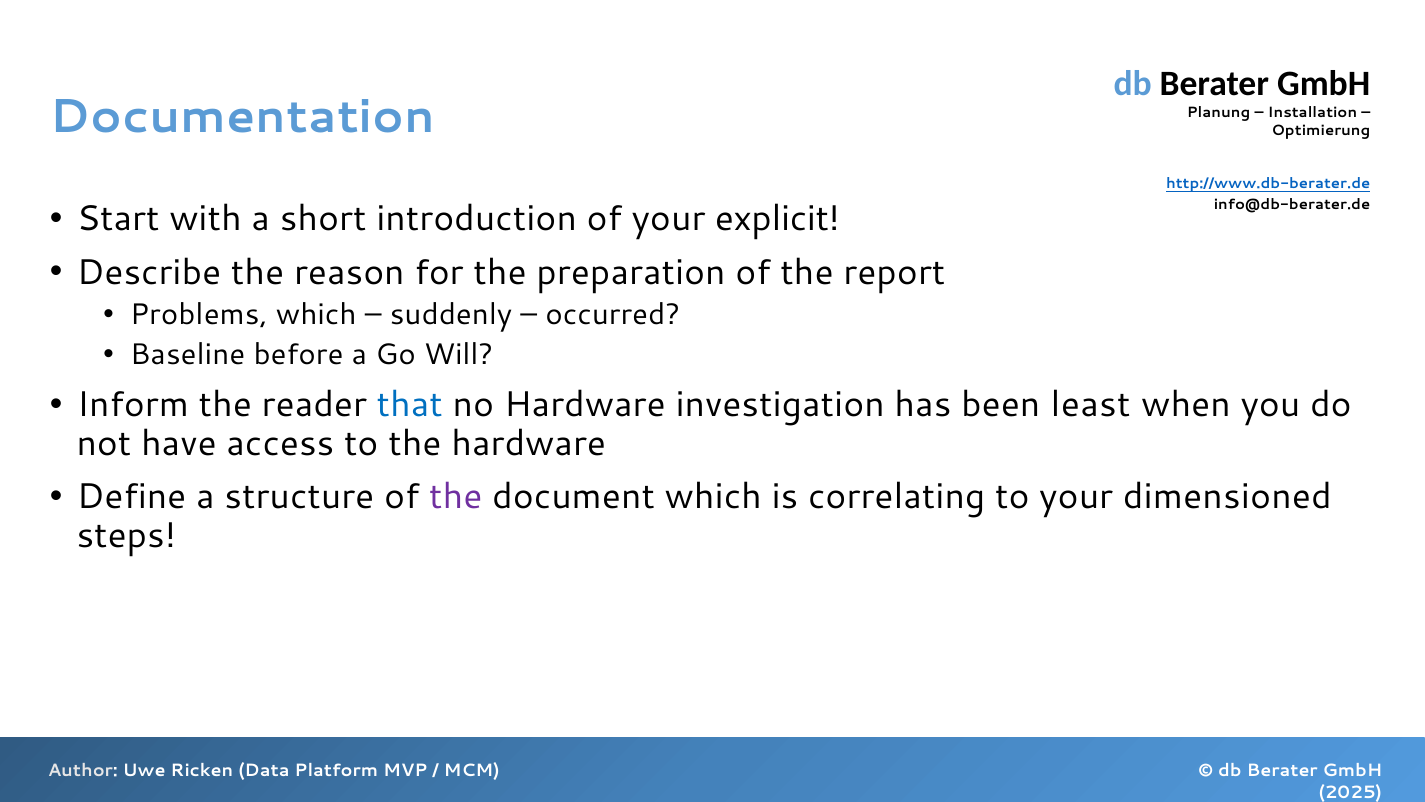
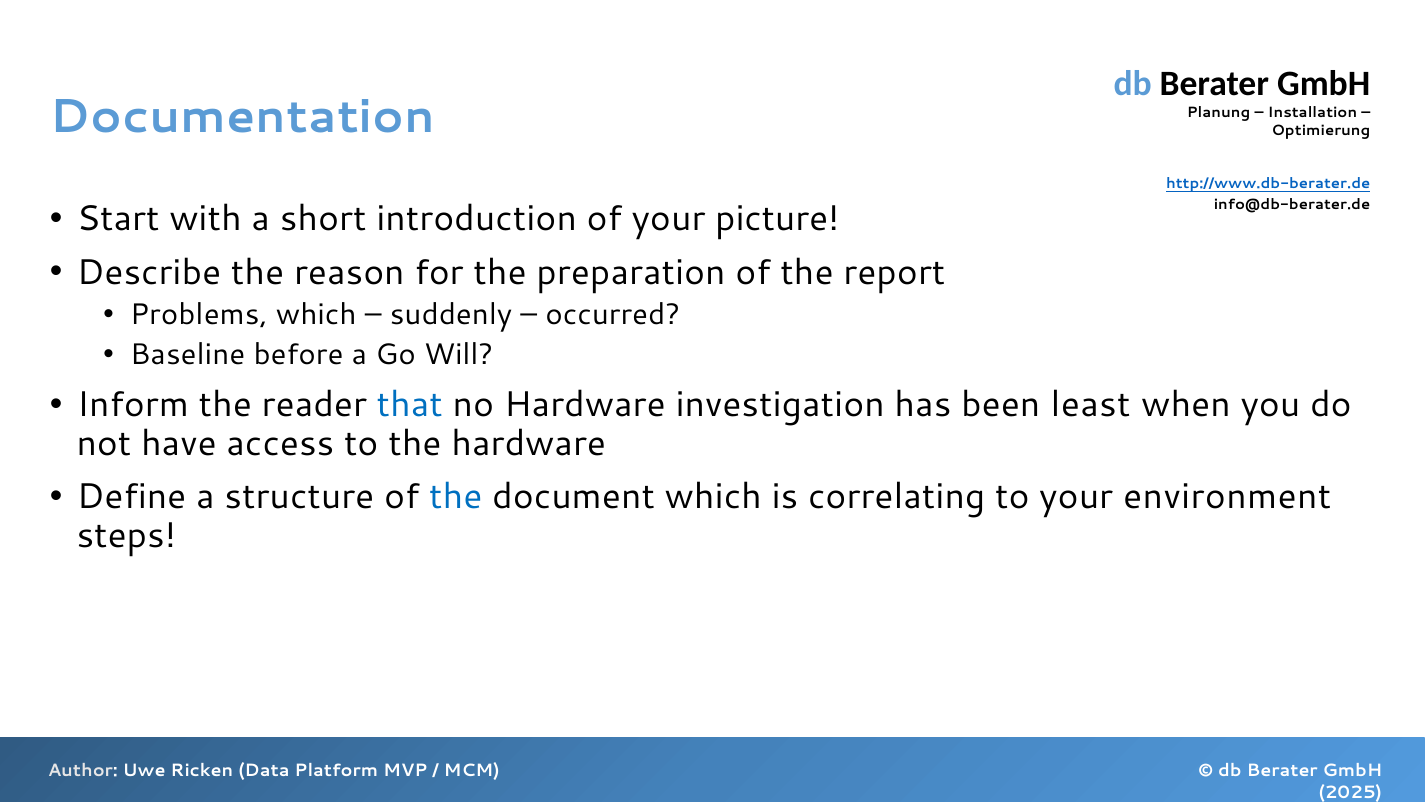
explicit: explicit -> picture (777, 219)
the colour: purple -> blue (456, 497)
dimensioned: dimensioned -> environment (1227, 497)
